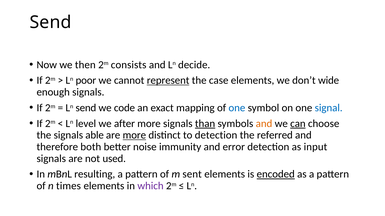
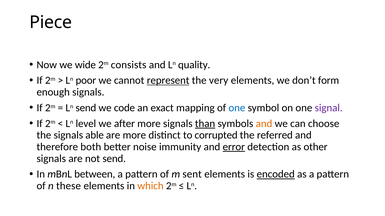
Send: Send -> Piece (51, 22)
then: then -> wide (85, 65)
decide: decide -> quality (194, 65)
case: case -> very (219, 81)
wide: wide -> form (329, 81)
signal colour: blue -> purple (329, 108)
can underline: present -> none (298, 124)
more underline: present -> none (134, 135)
to detection: detection -> corrupted (216, 135)
error underline: none -> present (234, 147)
input: input -> other (316, 147)
not used: used -> send (114, 159)
resulting: resulting -> between (95, 175)
times: times -> these (69, 186)
which colour: purple -> orange (150, 186)
